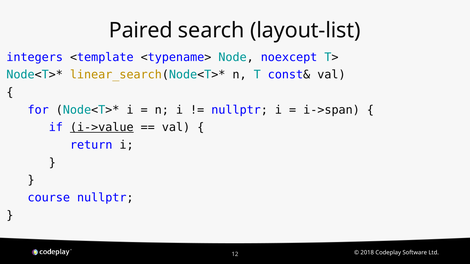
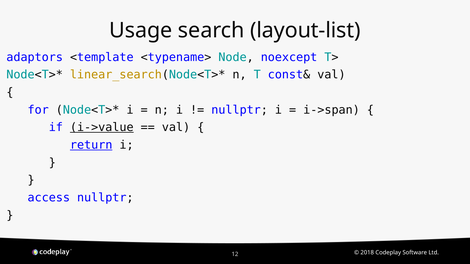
Paired: Paired -> Usage (141, 31)
integers: integers -> adaptors (35, 57)
return underline: none -> present (91, 145)
course: course -> access (49, 198)
